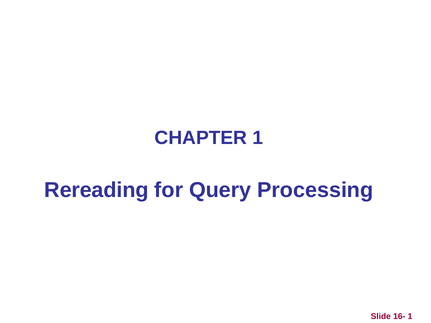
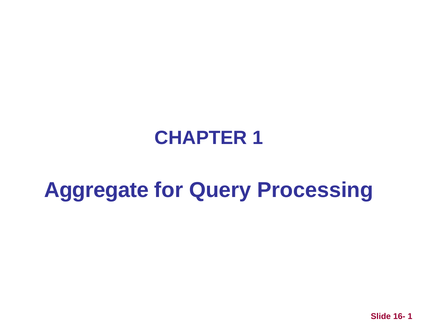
Rereading: Rereading -> Aggregate (96, 190)
